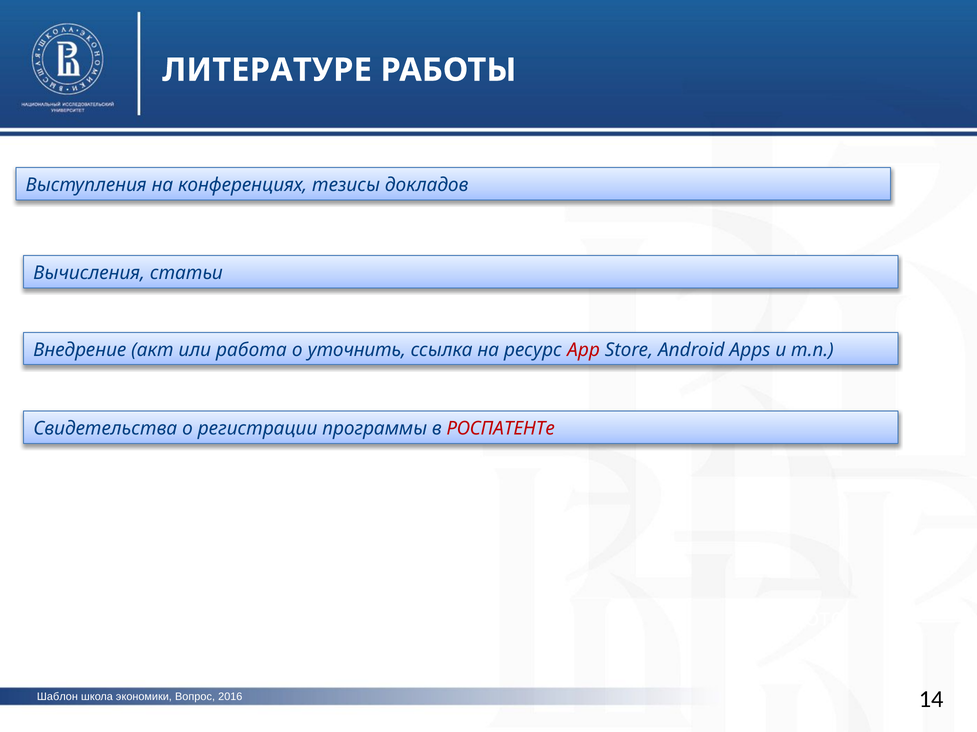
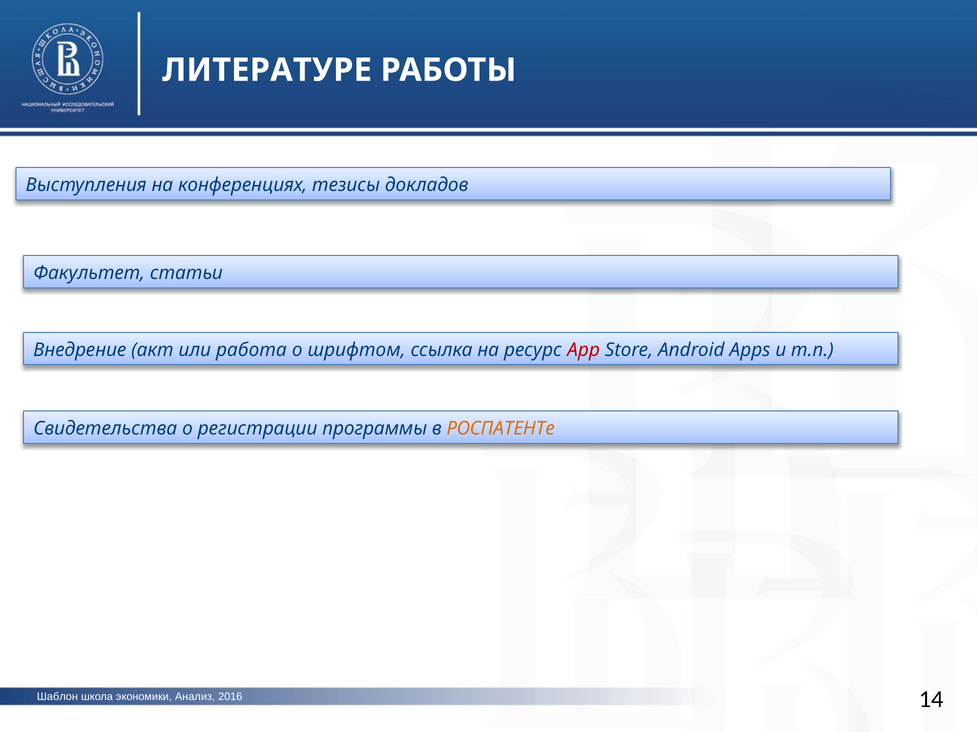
Вычисления: Вычисления -> Факультет (89, 273)
уточнить: уточнить -> шрифтом (357, 350)
РОСПАТЕНТе colour: red -> orange (501, 429)
Вопрос: Вопрос -> Анализ (195, 697)
